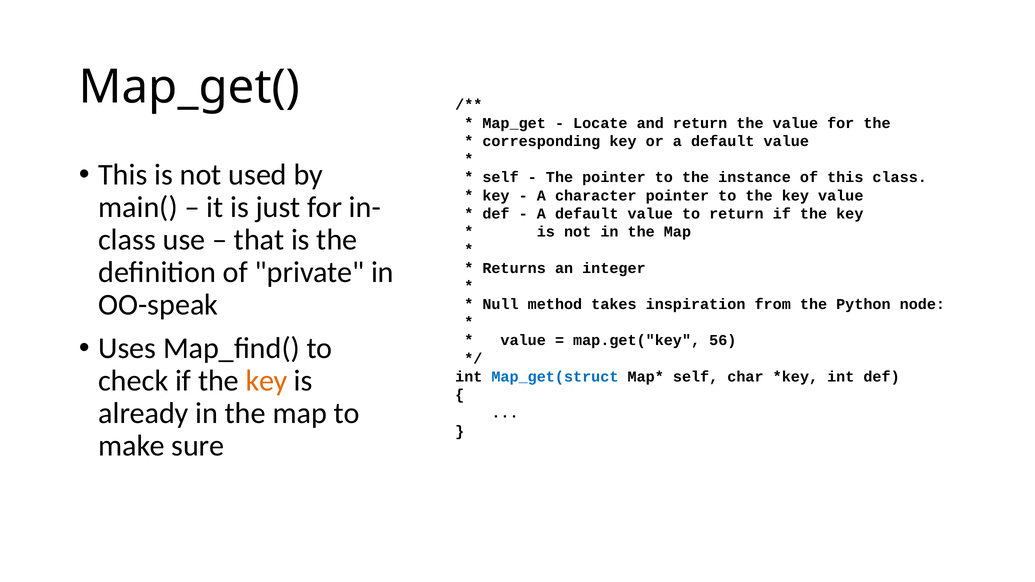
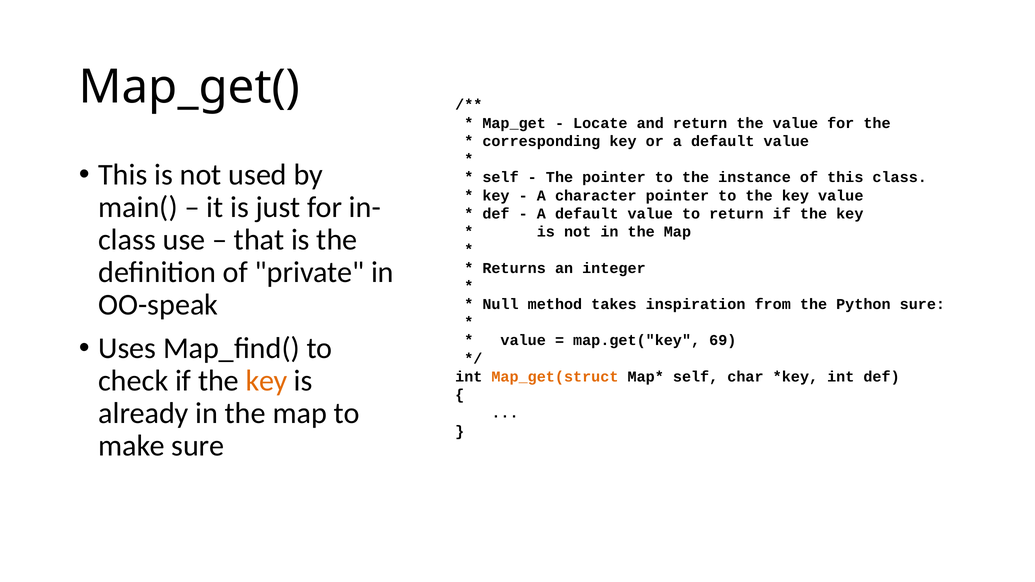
Python node: node -> sure (922, 304)
56: 56 -> 69 (723, 341)
Map_get(struct colour: blue -> orange (555, 377)
